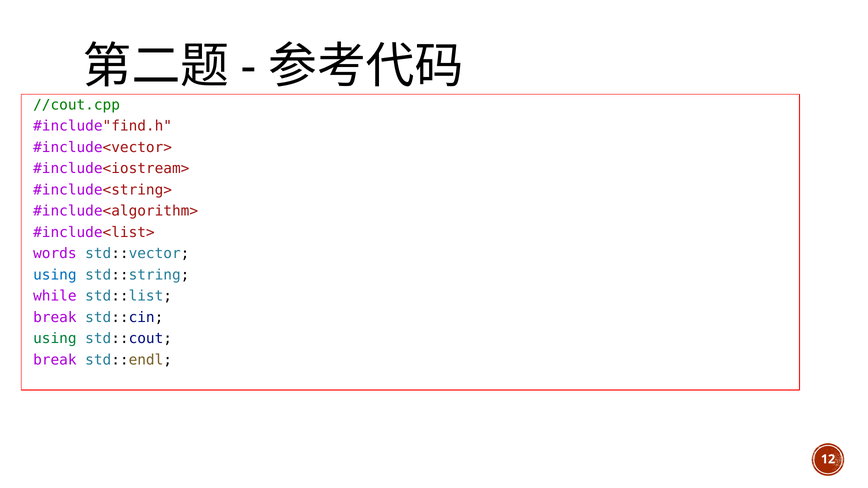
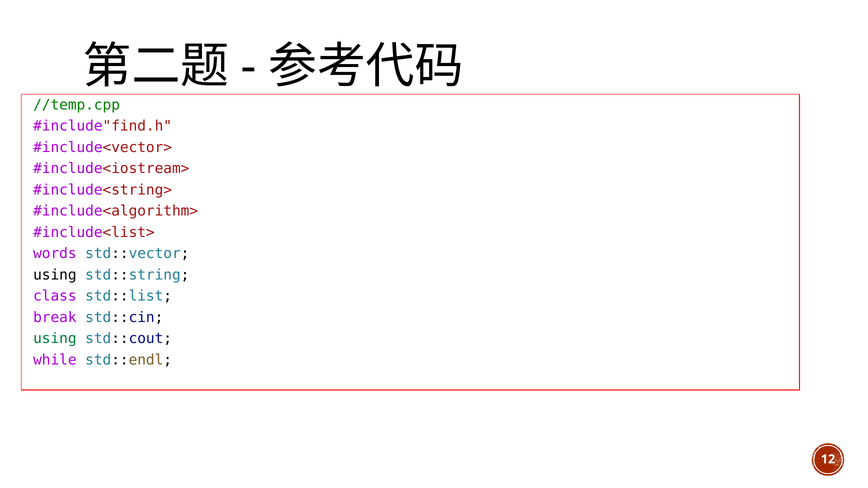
//cout.cpp: //cout.cpp -> //temp.cpp (77, 105)
using colour: blue -> black (55, 275)
while: while -> class (55, 296)
break: break -> while (55, 360)
